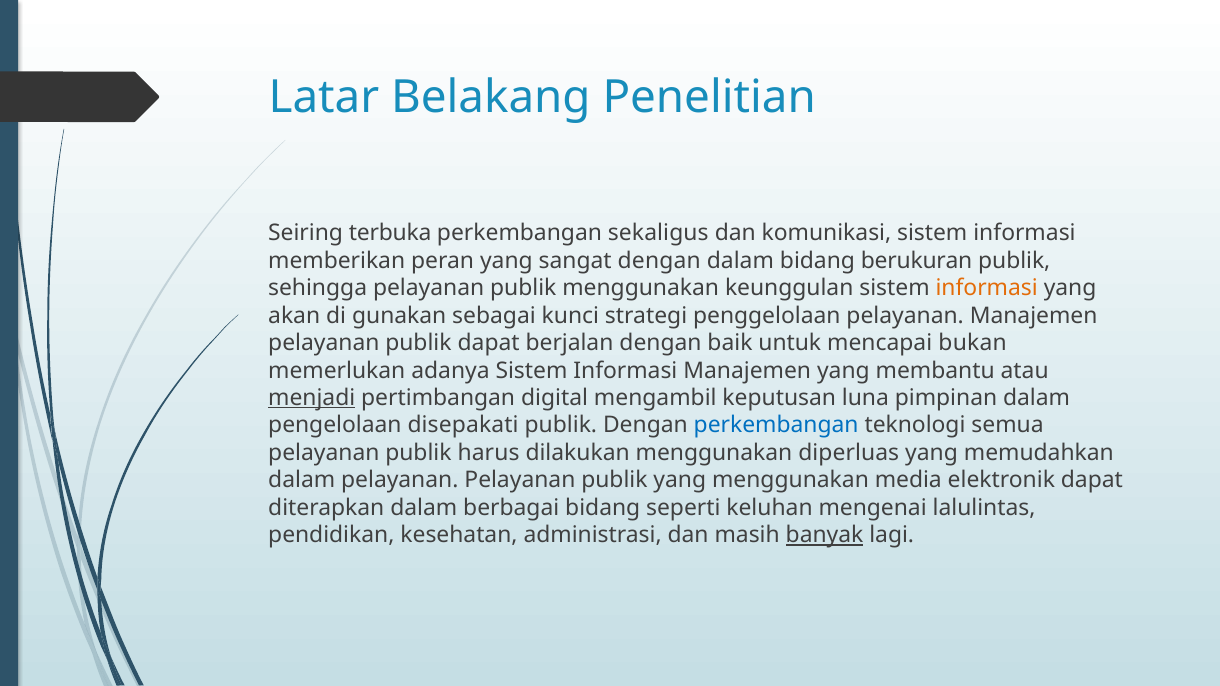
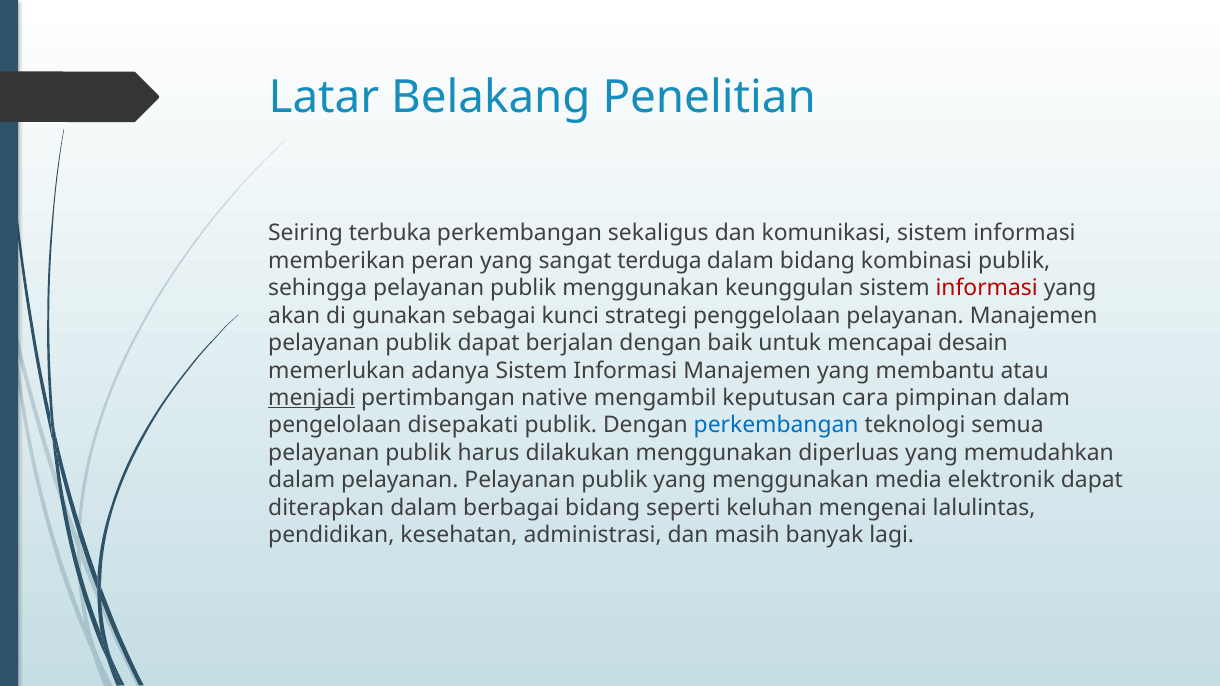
sangat dengan: dengan -> terduga (659, 261)
berukuran: berukuran -> kombinasi (917, 261)
informasi colour: orange -> red (987, 288)
bukan: bukan -> desain (973, 343)
digital: digital -> native (554, 398)
luna: luna -> cara (865, 398)
banyak underline: present -> none (825, 535)
